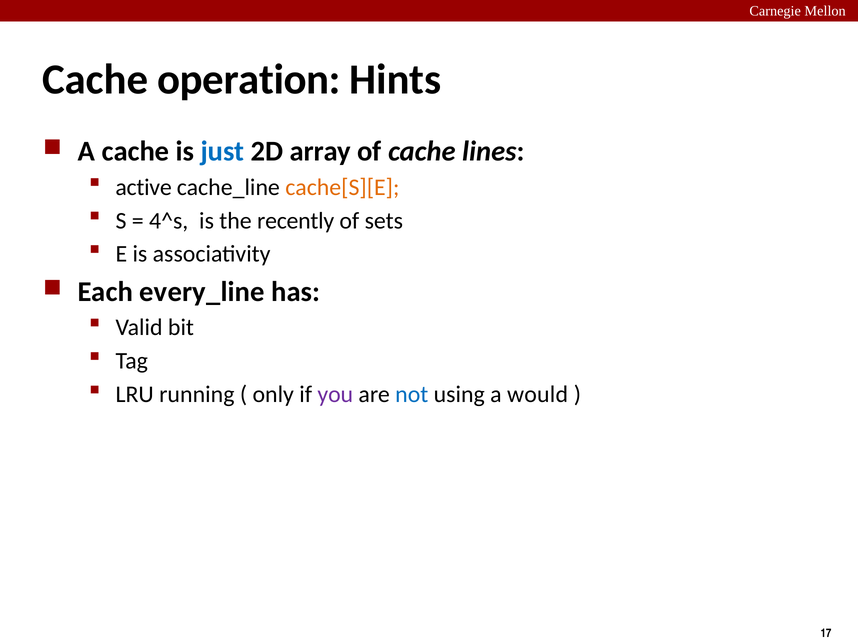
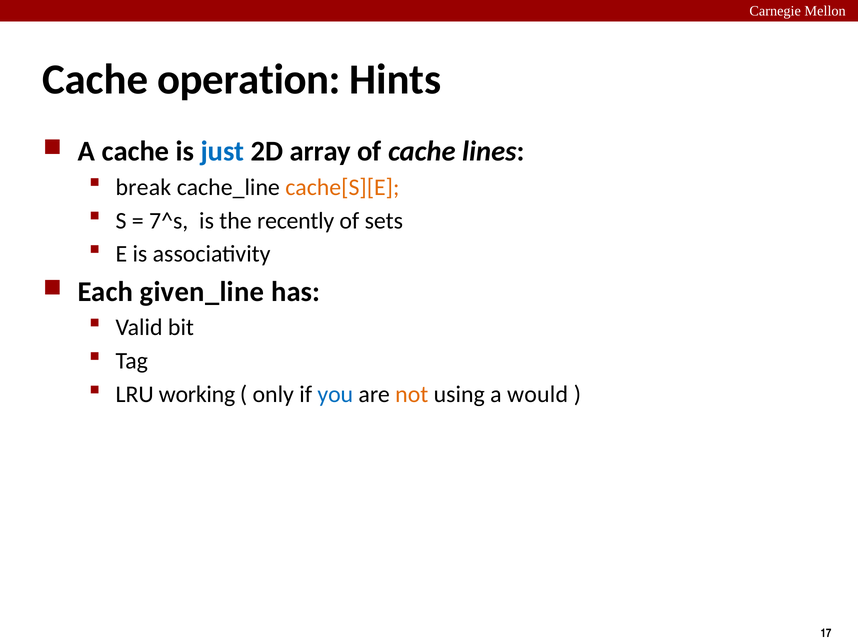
active: active -> break (143, 187)
4^s: 4^s -> 7^s (169, 221)
every_line: every_line -> given_line (202, 291)
running: running -> working (197, 394)
you colour: purple -> blue (335, 394)
not colour: blue -> orange (412, 394)
